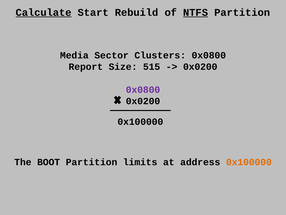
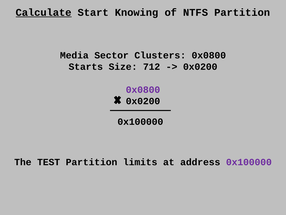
Rebuild: Rebuild -> Knowing (137, 12)
NTFS underline: present -> none (196, 12)
Report: Report -> Starts (86, 67)
515: 515 -> 712 (152, 67)
BOOT: BOOT -> TEST (49, 162)
0x100000 colour: orange -> purple (249, 162)
